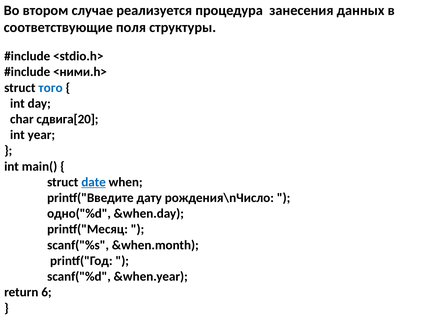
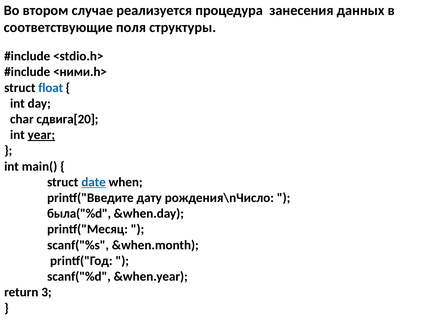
того: того -> float (51, 88)
year underline: none -> present (41, 135)
одно("%d: одно("%d -> была("%d (79, 213)
6: 6 -> 3 (46, 292)
